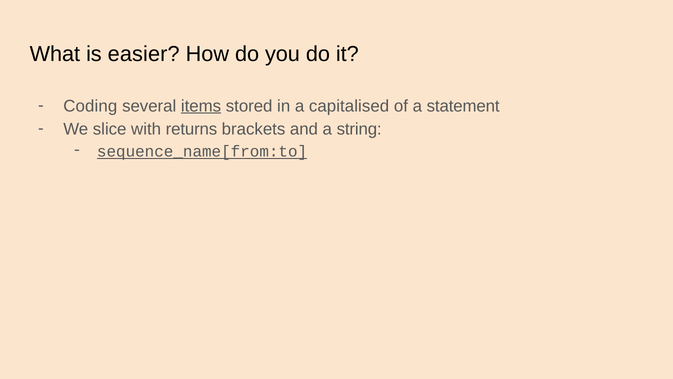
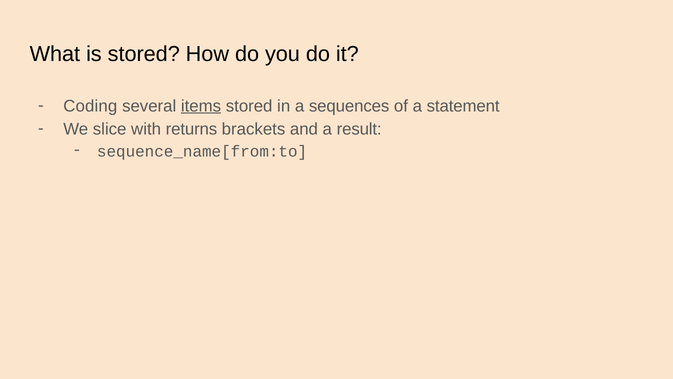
is easier: easier -> stored (144, 54)
capitalised: capitalised -> sequences (349, 106)
string: string -> result (359, 129)
sequence_name[from:to underline: present -> none (202, 152)
